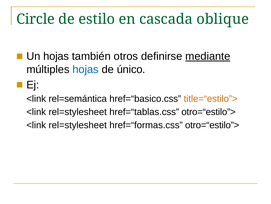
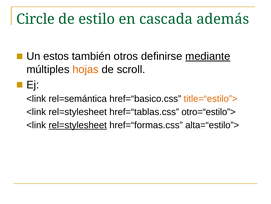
oblique: oblique -> además (223, 19)
Un hojas: hojas -> estos (56, 56)
hojas colour: blue -> orange (86, 69)
único: único -> scroll (131, 69)
rel=stylesheet underline: none -> present (78, 125)
href=“formas.css otro=“estilo”>: otro=“estilo”> -> alta=“estilo”> (212, 125)
